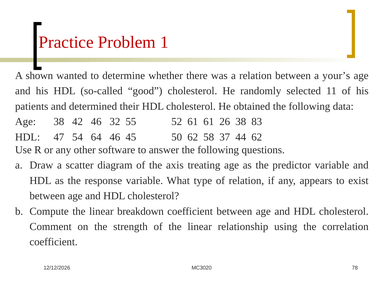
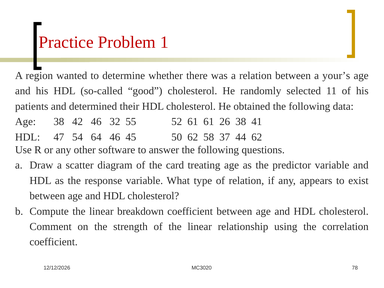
shown: shown -> region (39, 76)
83: 83 -> 41 (257, 122)
axis: axis -> card (175, 165)
